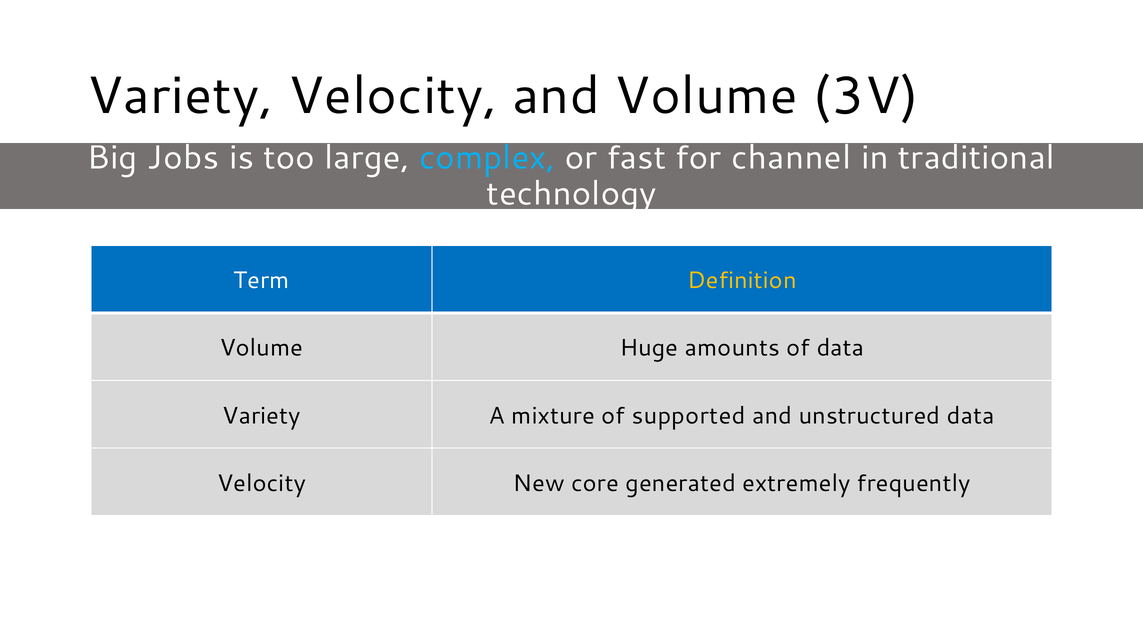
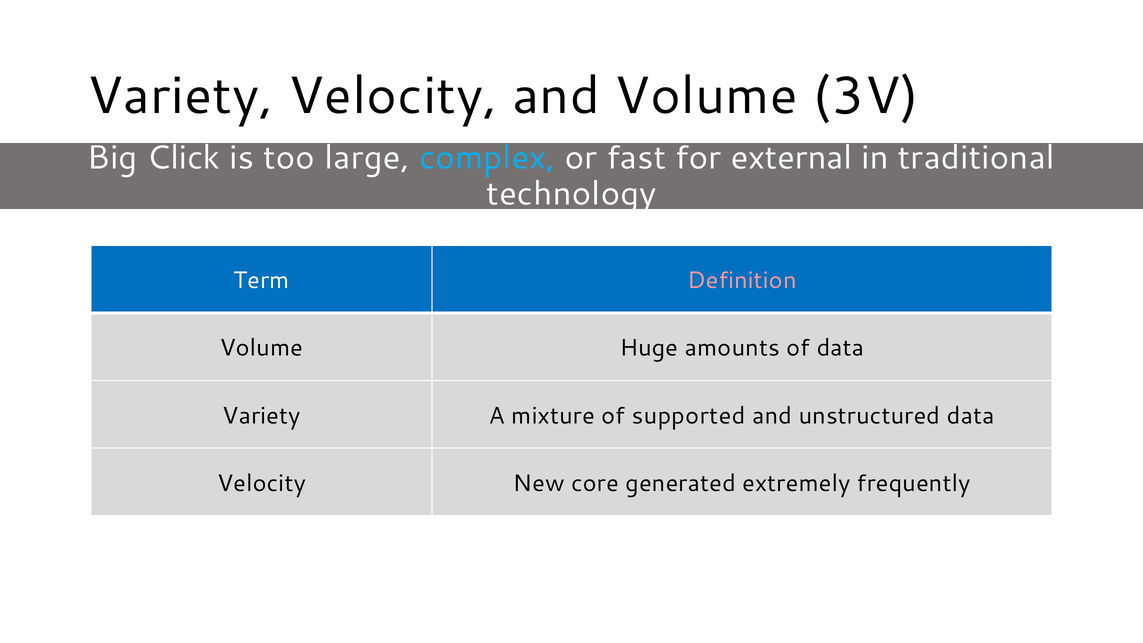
Jobs: Jobs -> Click (184, 158)
channel: channel -> external (792, 158)
Definition colour: yellow -> pink (742, 280)
